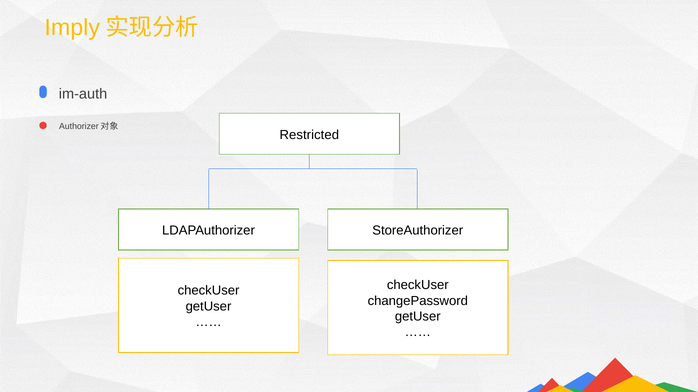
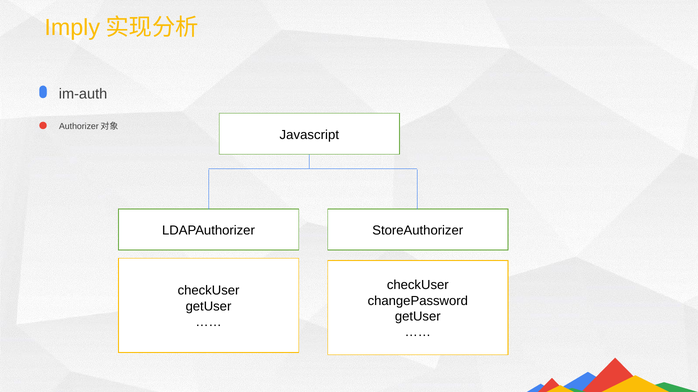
Restricted: Restricted -> Javascript (309, 135)
